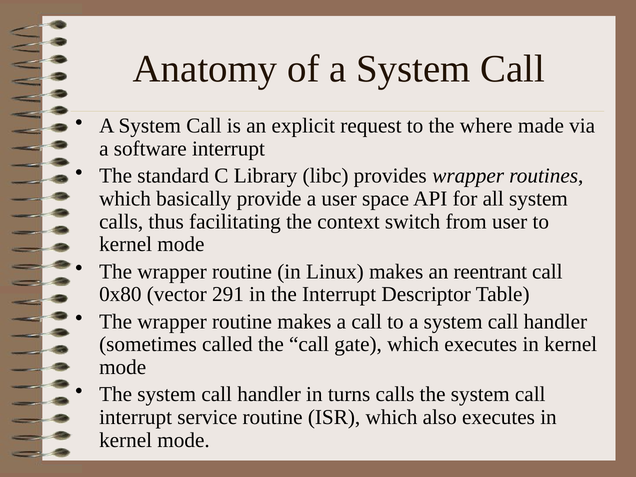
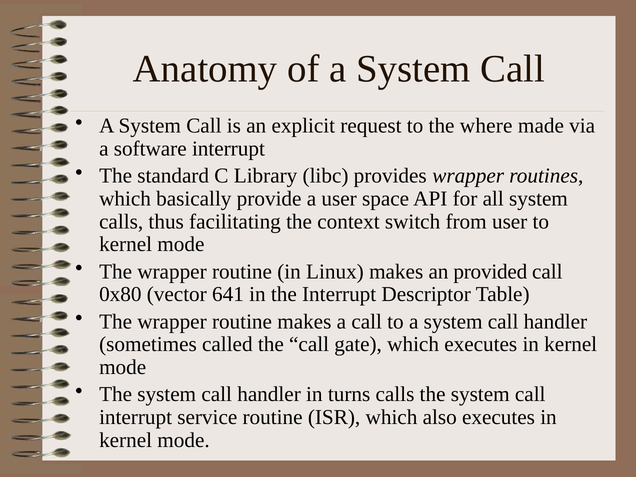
reentrant: reentrant -> provided (490, 272)
291: 291 -> 641 (228, 294)
